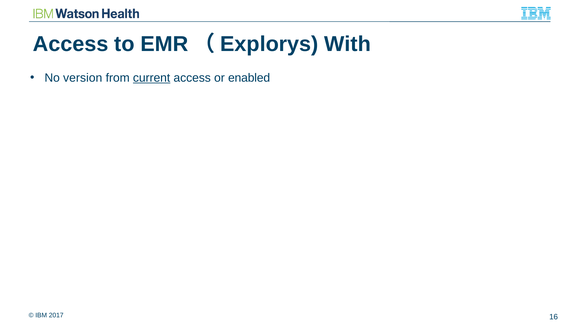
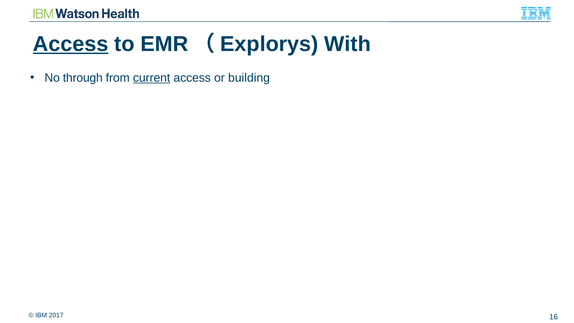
Access underline: none -> present (71, 44)
version: version -> through (83, 78)
enabled: enabled -> building (249, 78)
